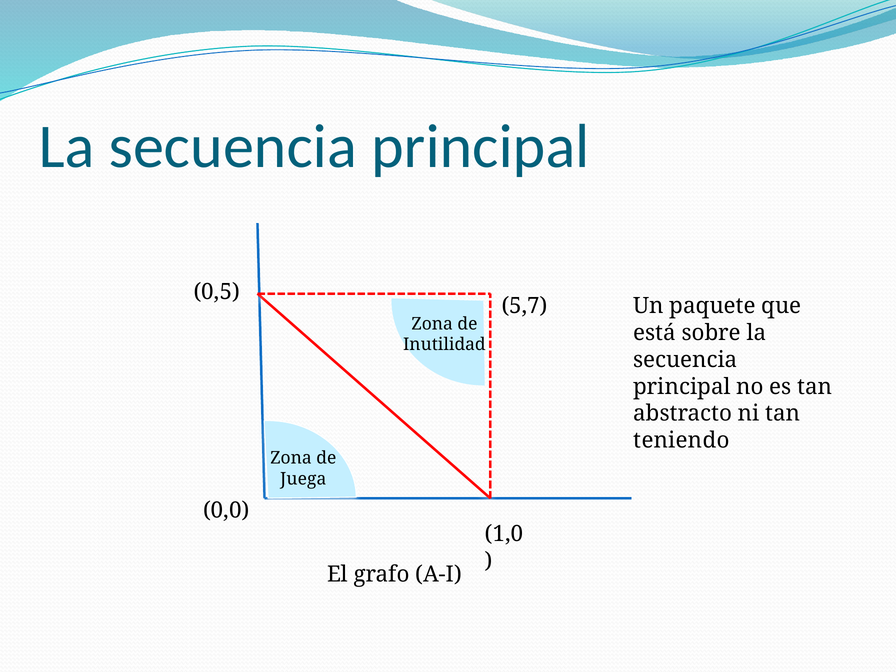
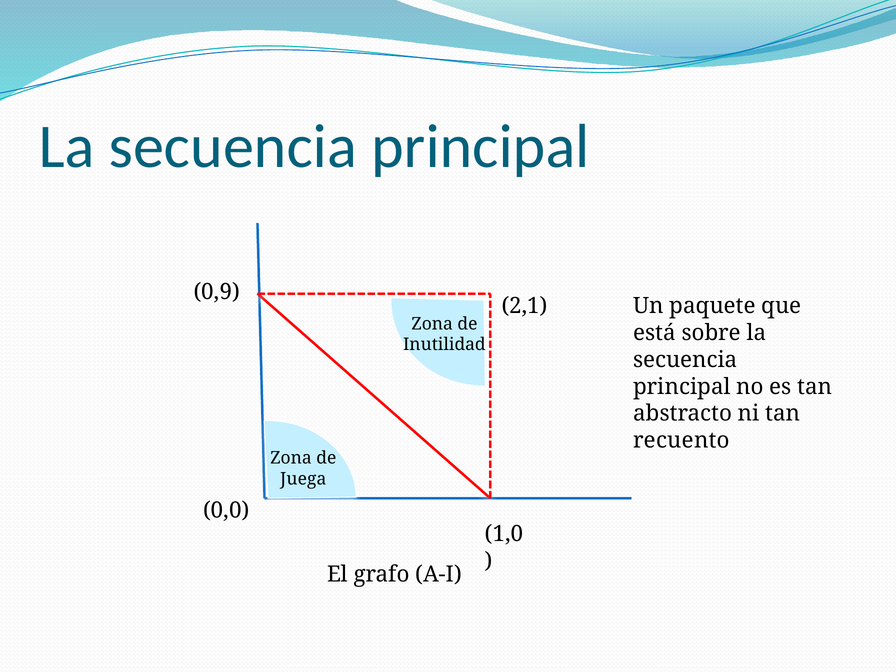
0,5: 0,5 -> 0,9 (217, 292)
5,7: 5,7 -> 2,1 (525, 306)
teniendo: teniendo -> recuento (681, 440)
